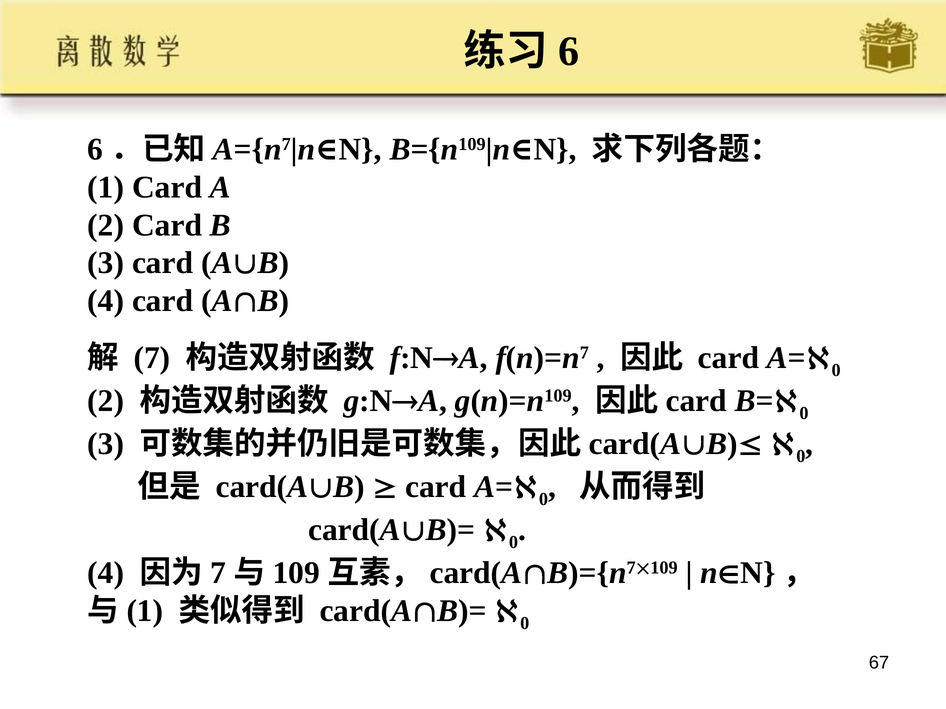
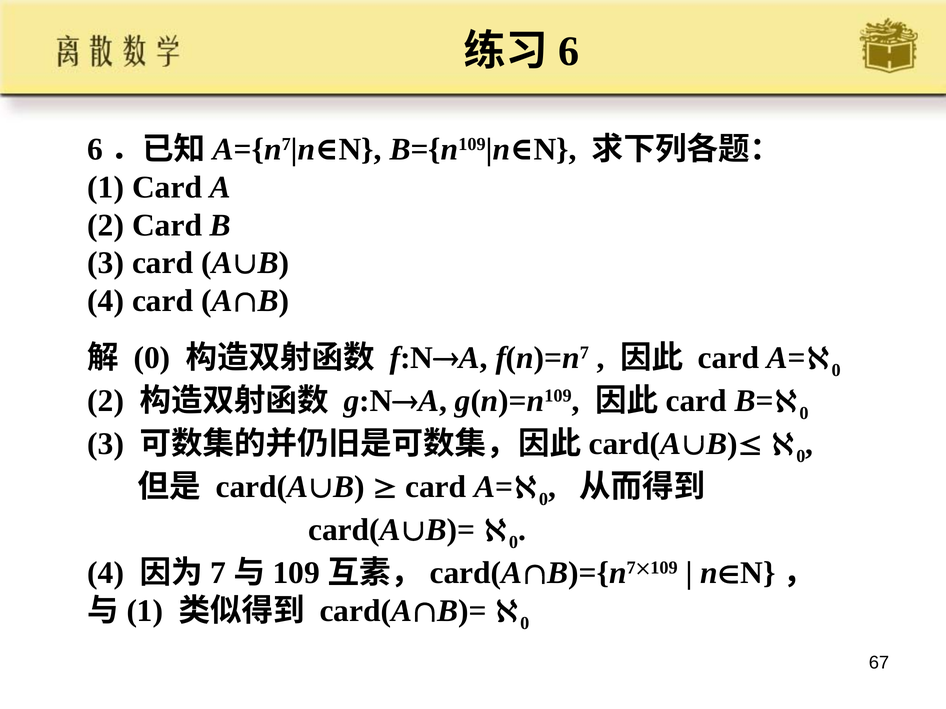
7: 7 -> 0 (152, 358)
